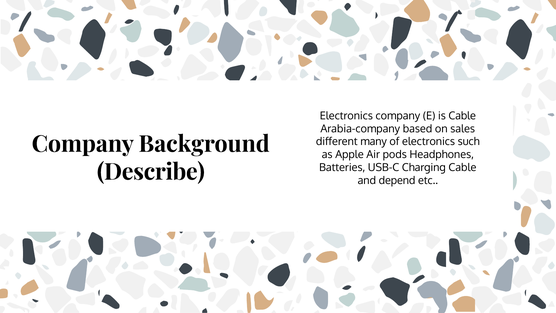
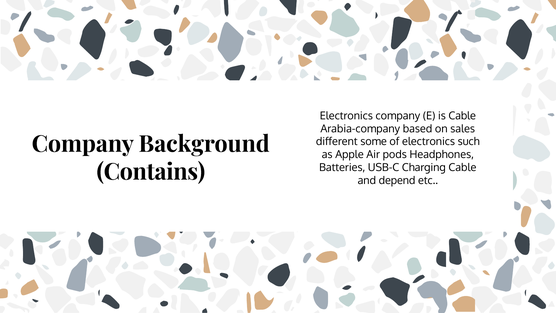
many: many -> some (374, 142)
Describe: Describe -> Contains (151, 172)
